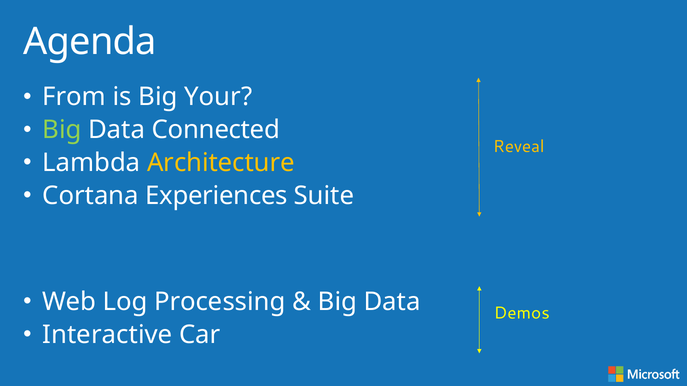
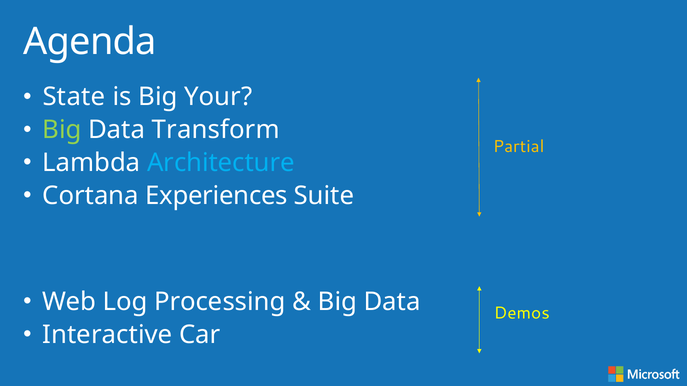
From: From -> State (74, 97)
Connected: Connected -> Transform (216, 130)
Reveal: Reveal -> Partial (519, 147)
Architecture colour: yellow -> light blue (221, 163)
